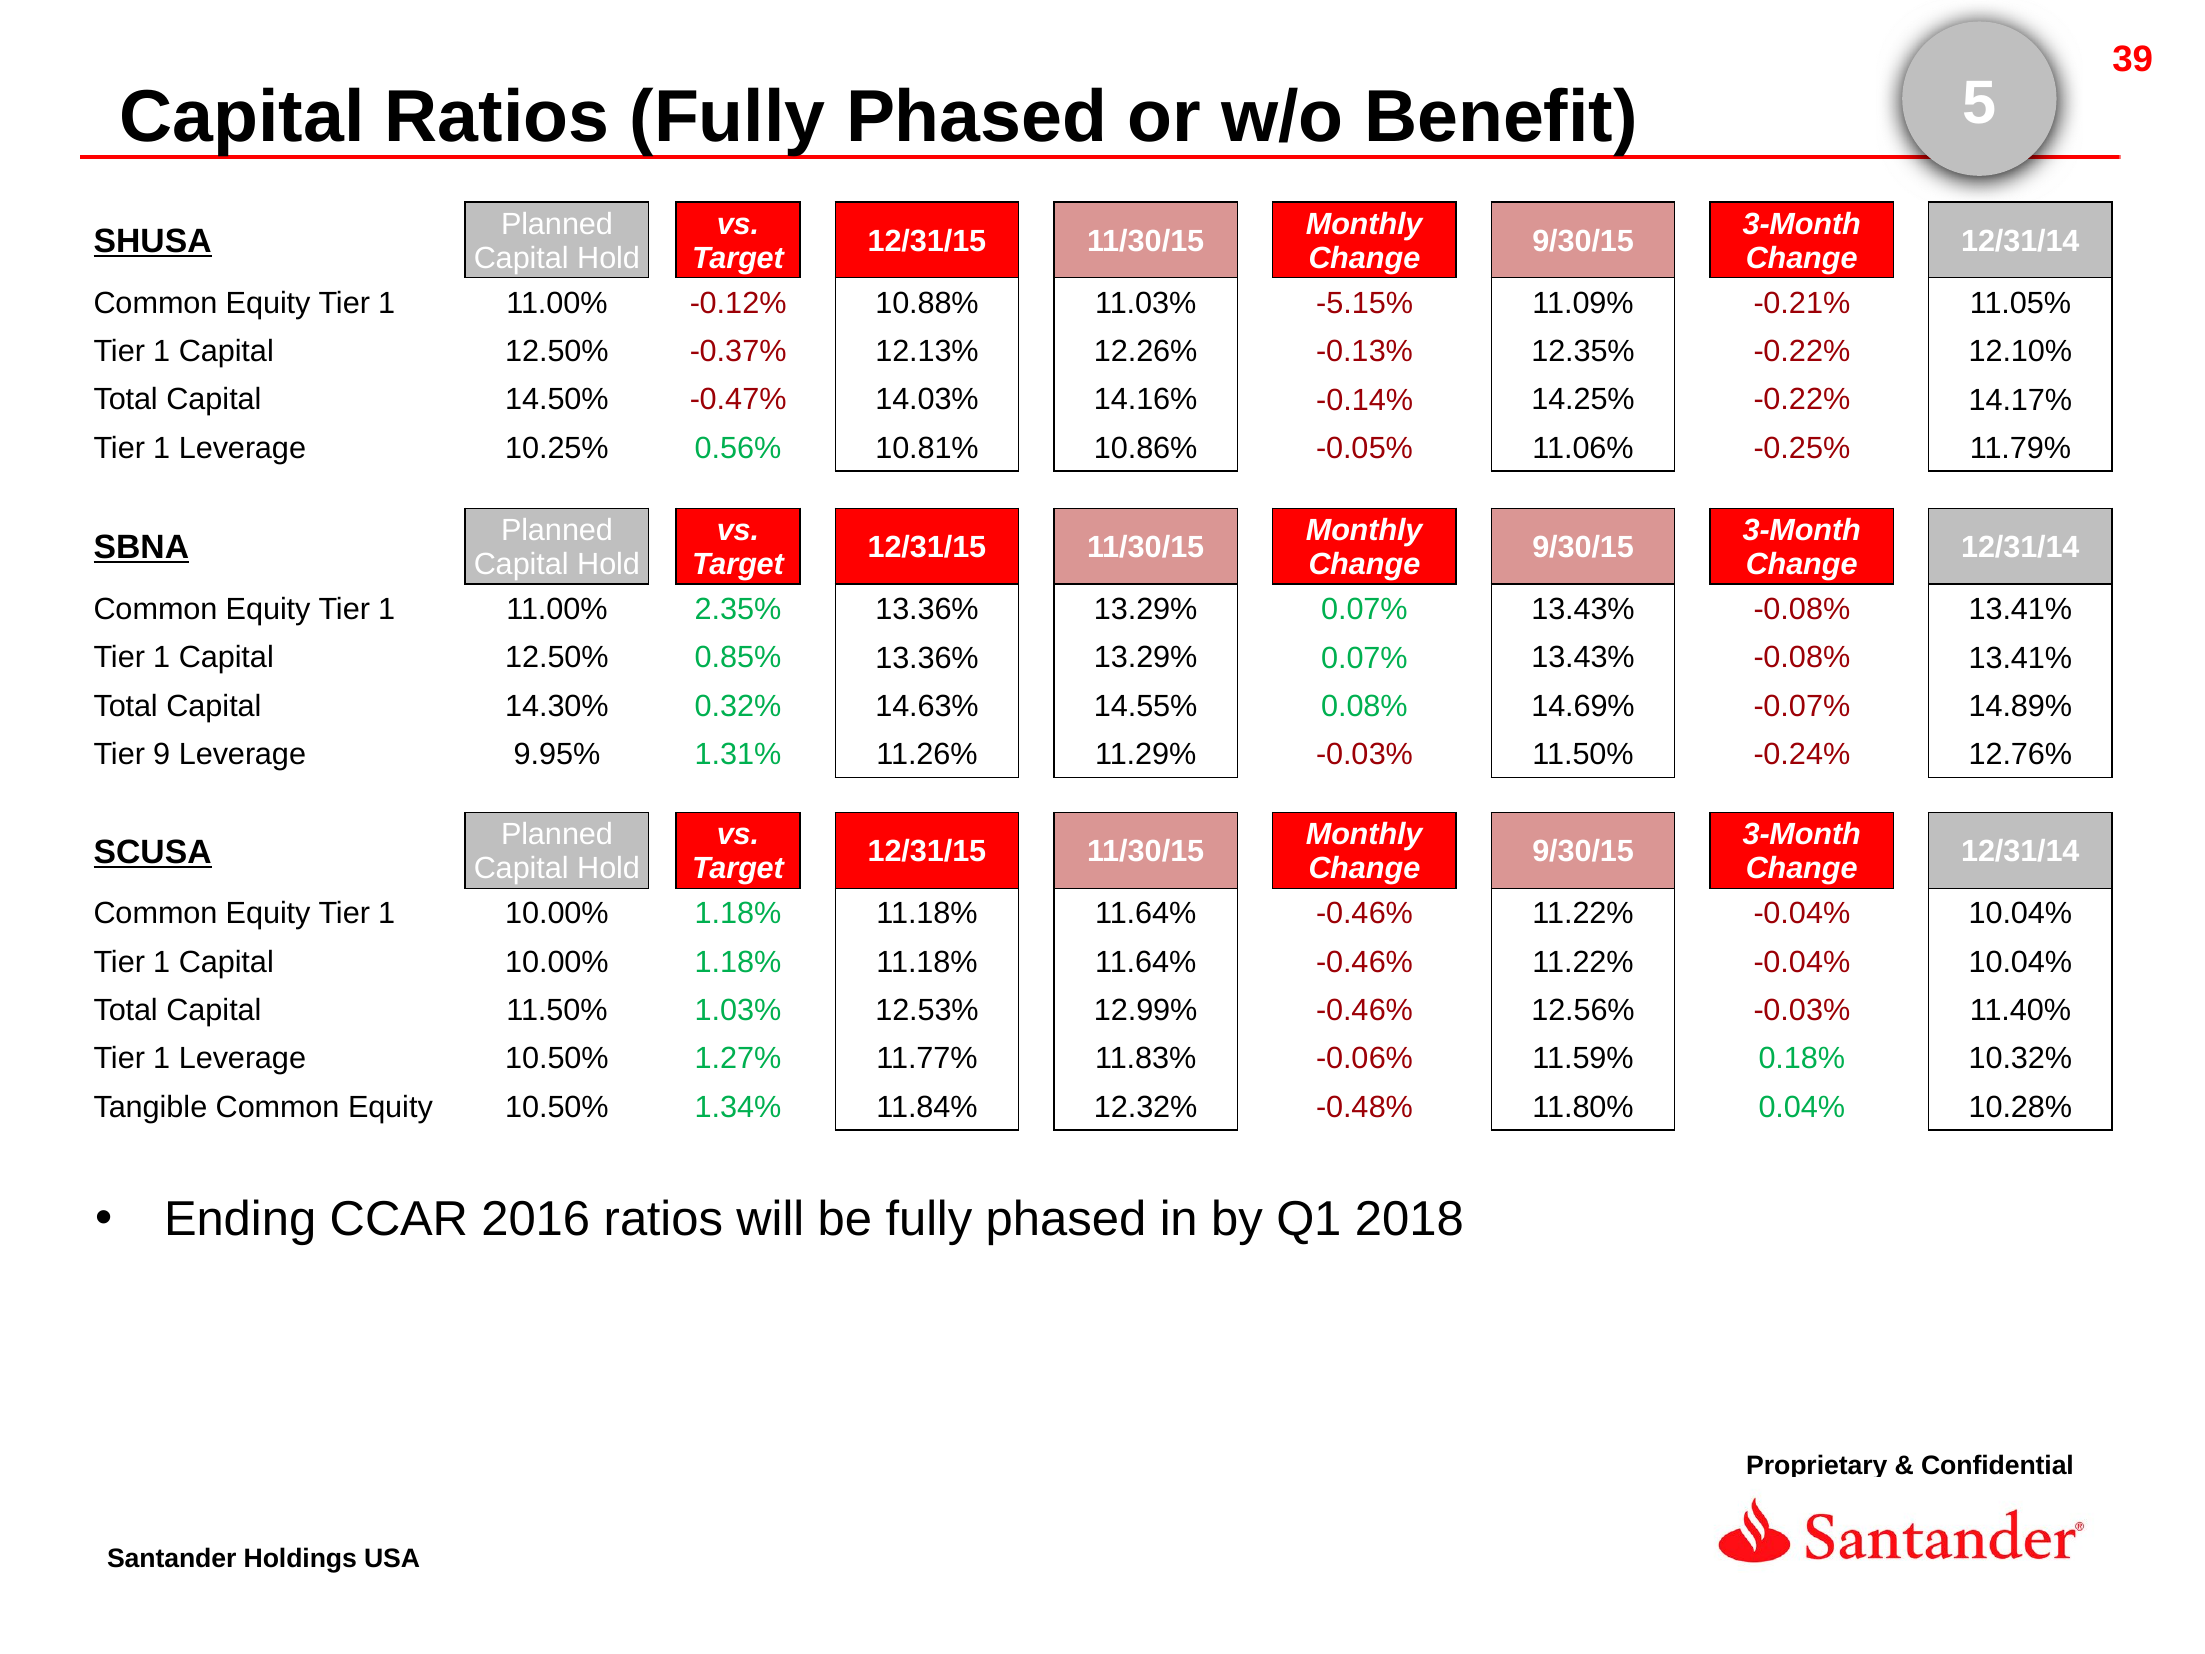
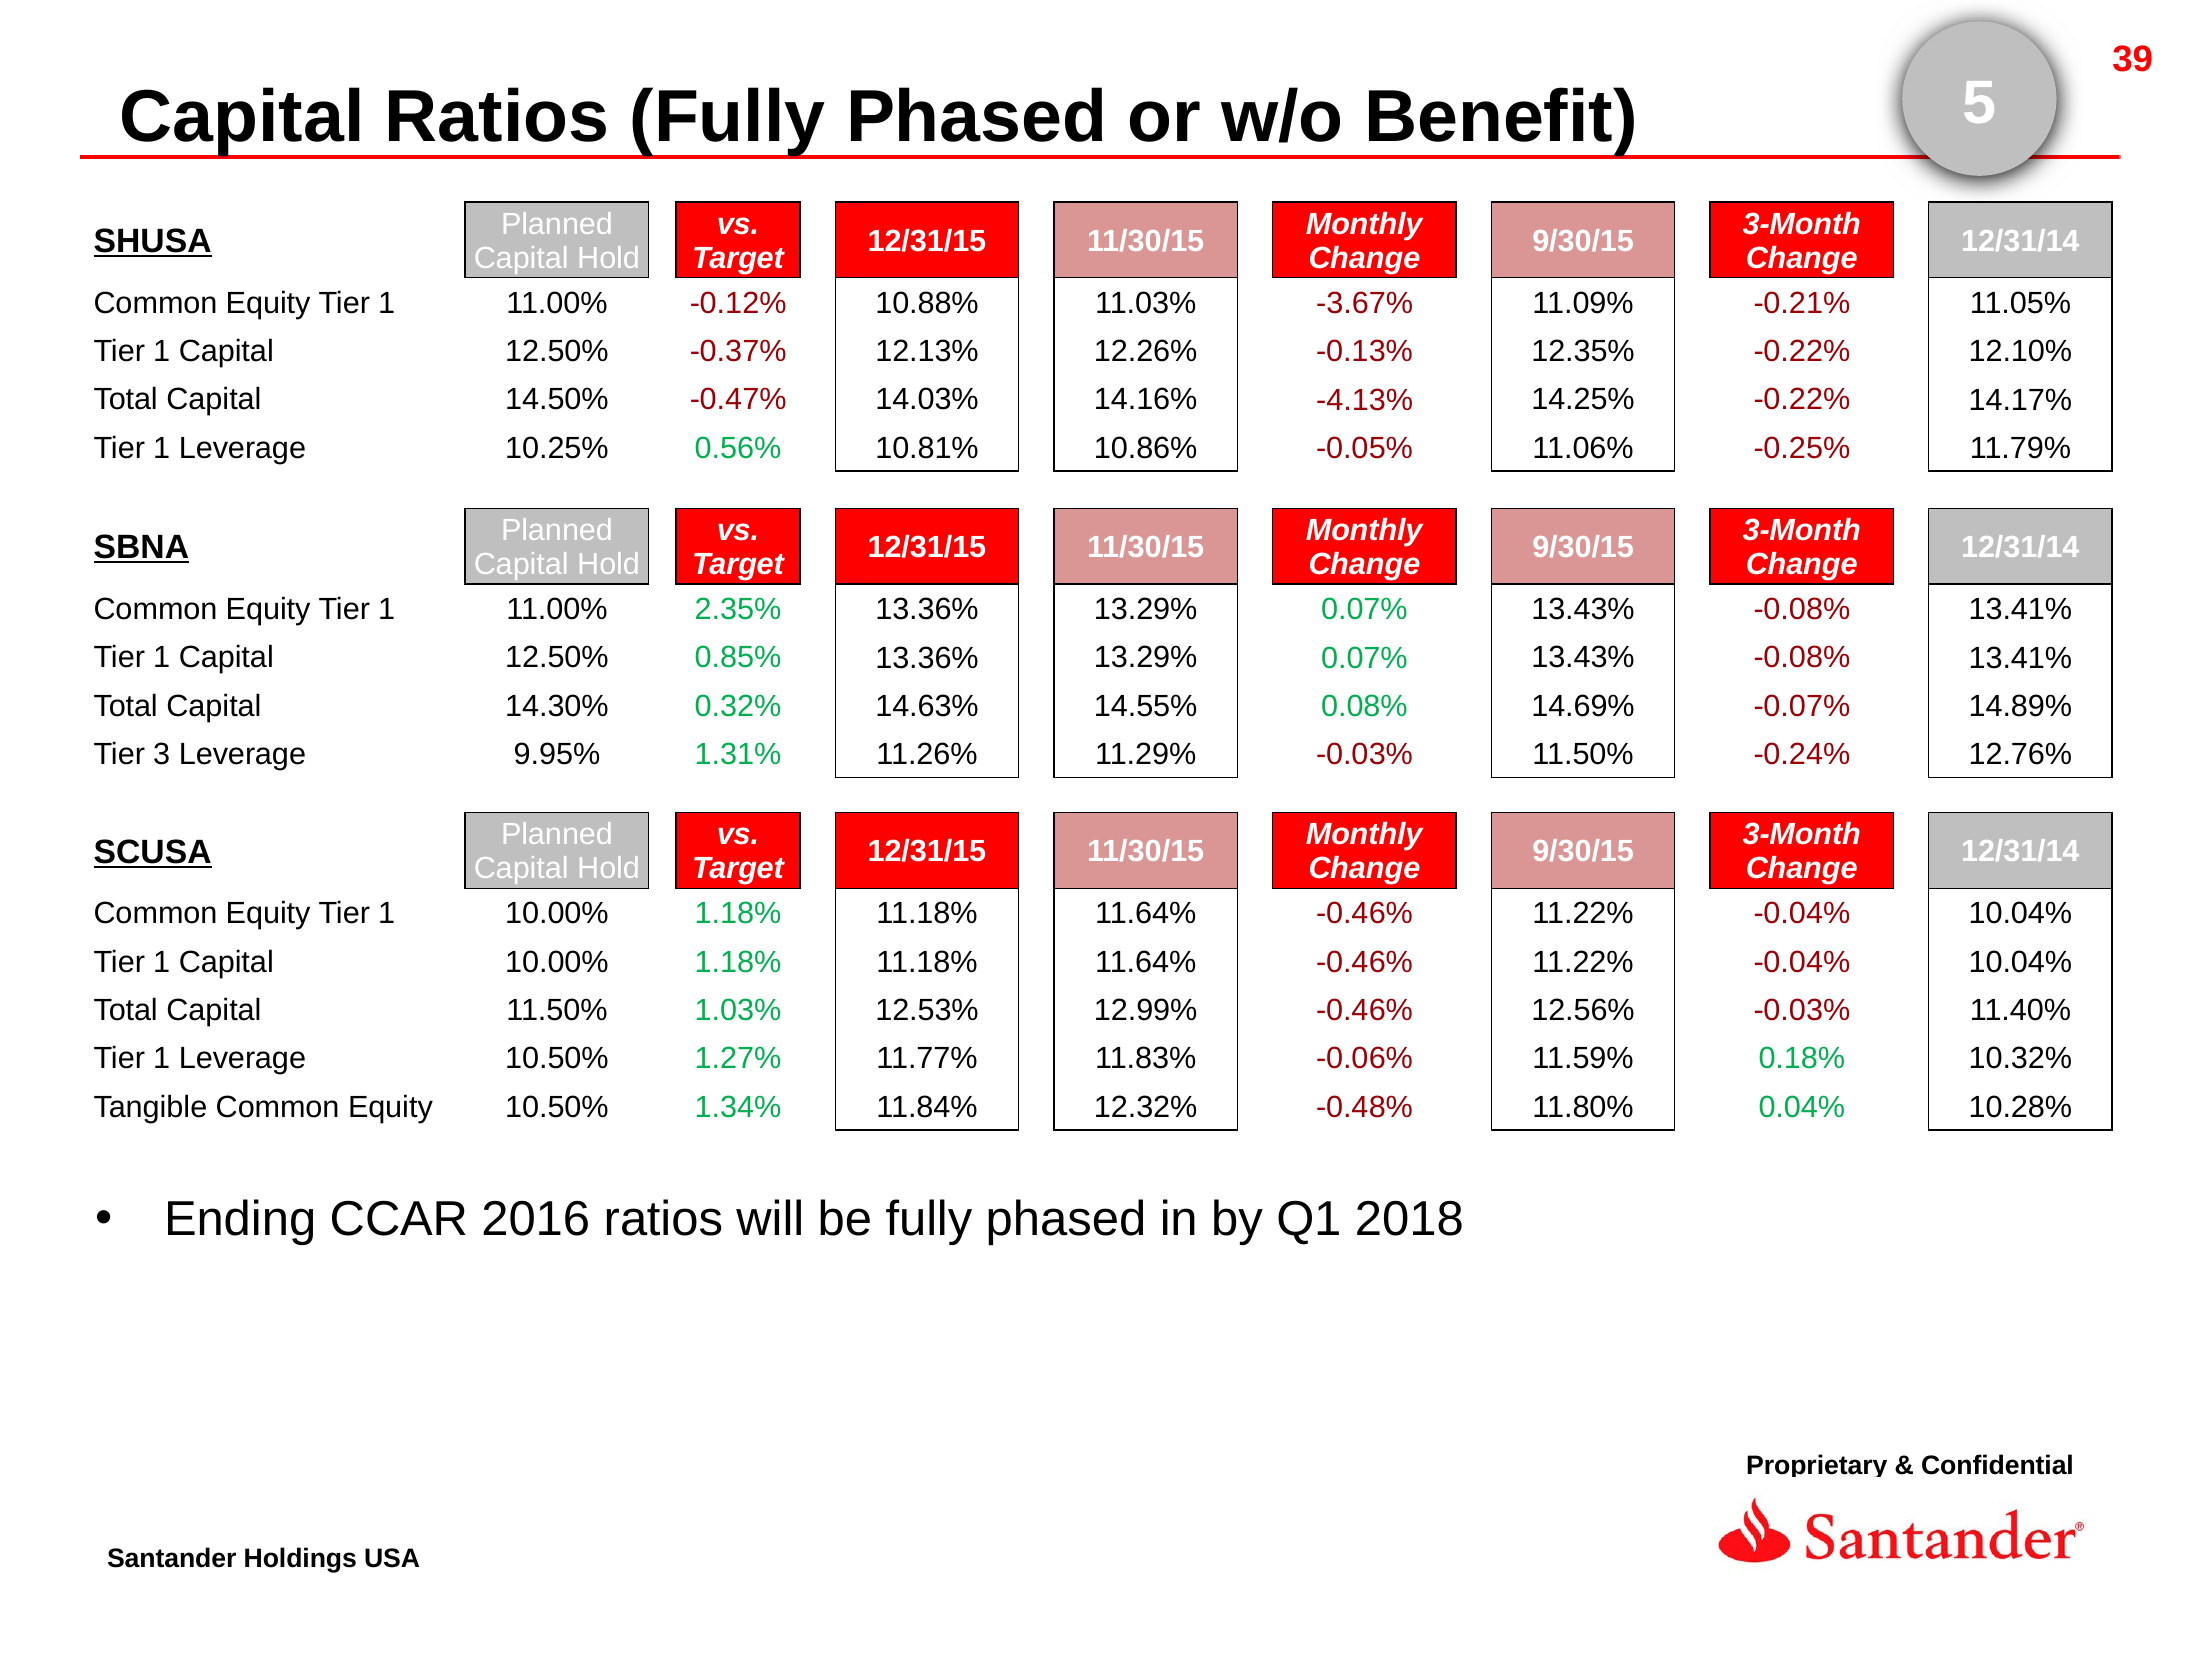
-5.15%: -5.15% -> -3.67% (1365, 303)
-0.14%: -0.14% -> -4.13% (1365, 400)
9: 9 -> 3 (162, 754)
